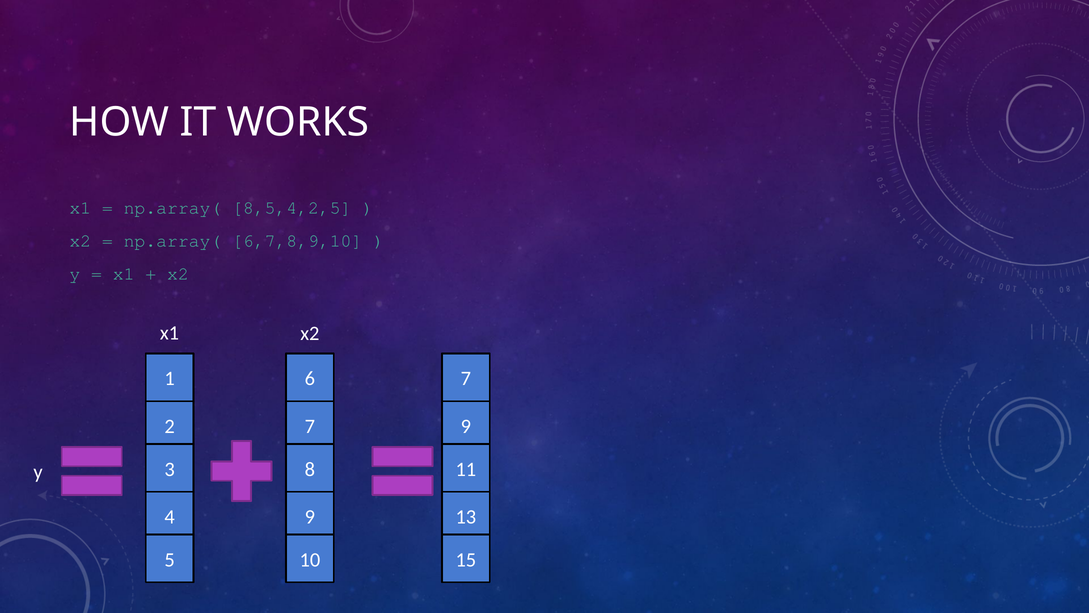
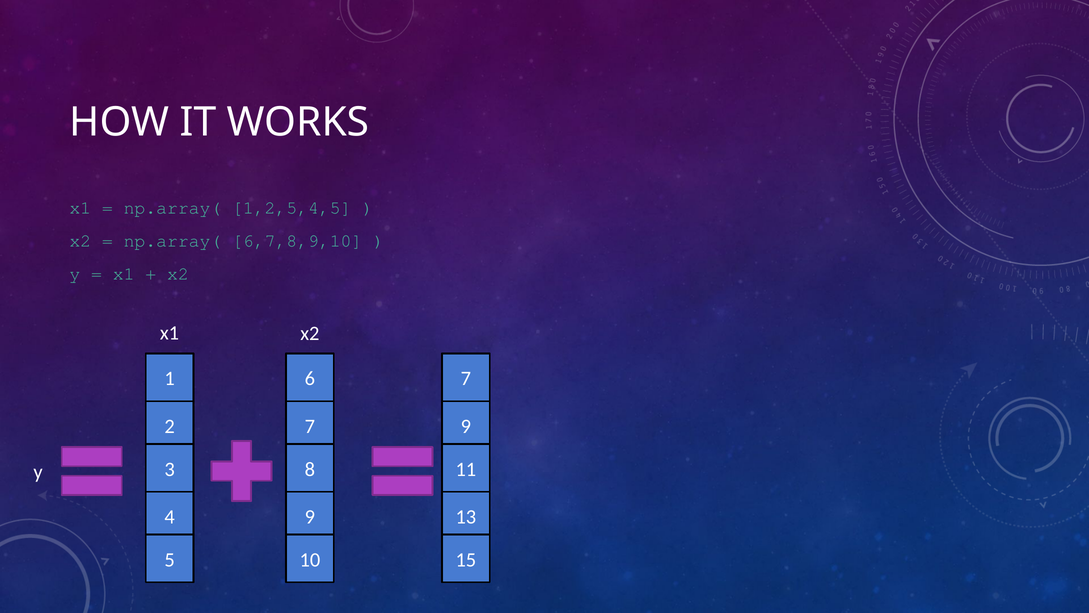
8,5,4,2,5: 8,5,4,2,5 -> 1,2,5,4,5 (292, 208)
